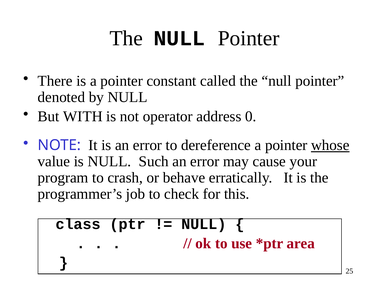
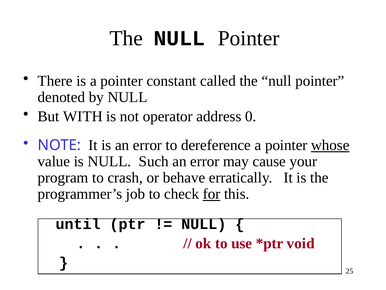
for underline: none -> present (212, 194)
class: class -> until (78, 224)
area: area -> void (301, 243)
